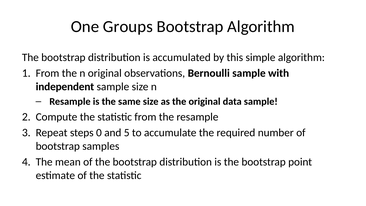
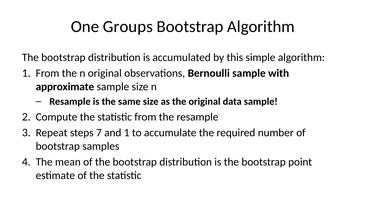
independent: independent -> approximate (65, 87)
0: 0 -> 7 (99, 133)
and 5: 5 -> 1 (127, 133)
